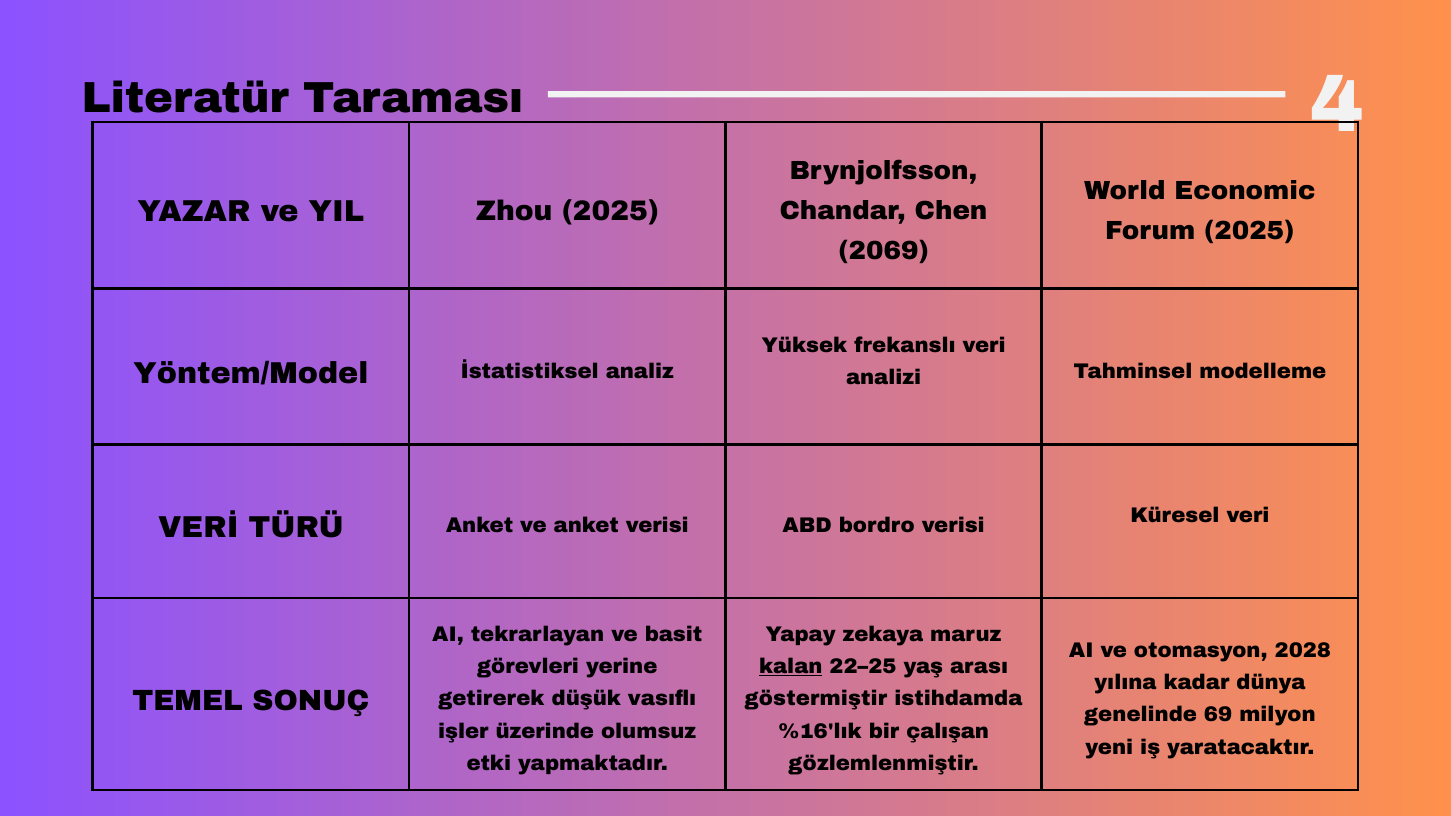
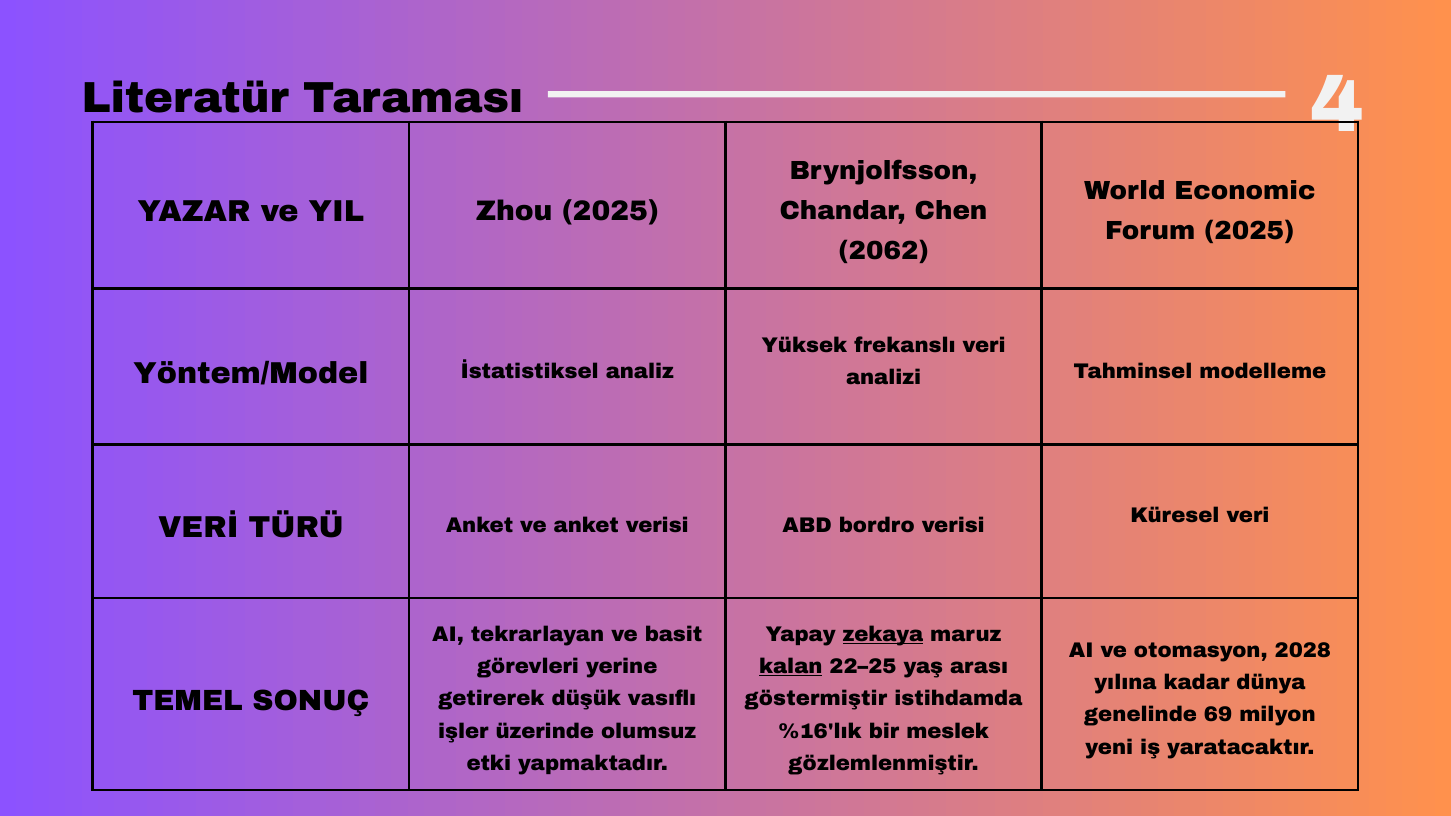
2069: 2069 -> 2062 (884, 251)
zekaya underline: none -> present (883, 634)
çalışan: çalışan -> meslek (948, 731)
